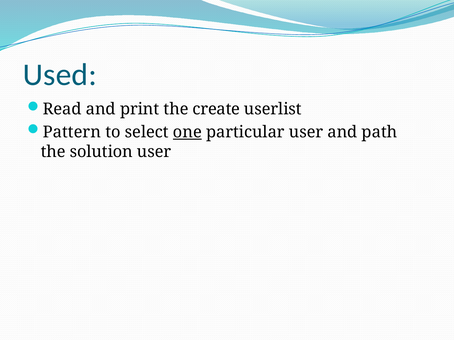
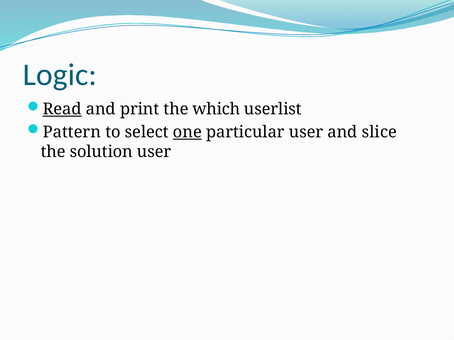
Used: Used -> Logic (60, 75)
Read underline: none -> present (62, 109)
create: create -> which (216, 109)
path: path -> slice (379, 132)
